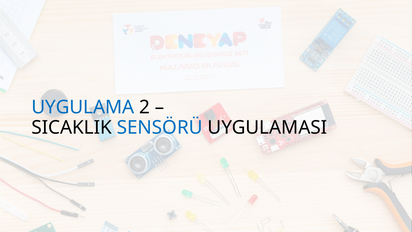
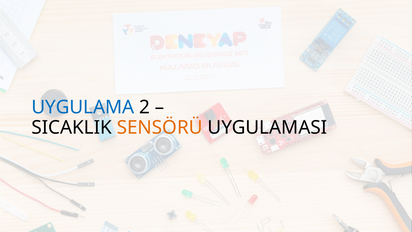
SENSÖRÜ colour: blue -> orange (160, 127)
